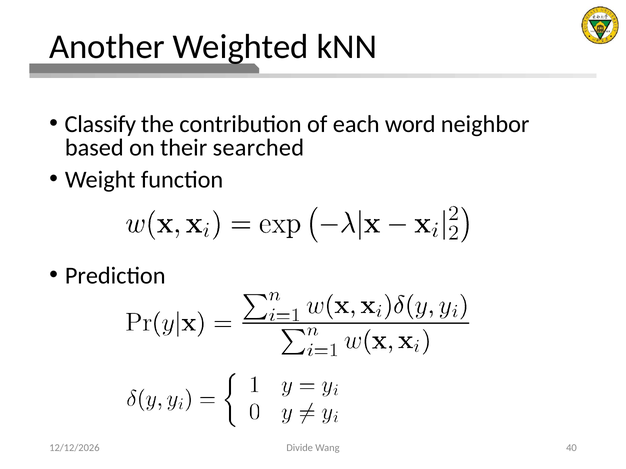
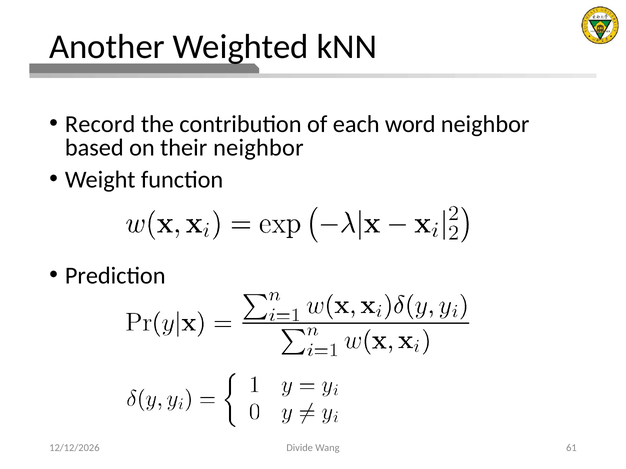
Classify: Classify -> Record (100, 124)
their searched: searched -> neighbor (258, 148)
40: 40 -> 61 (571, 448)
